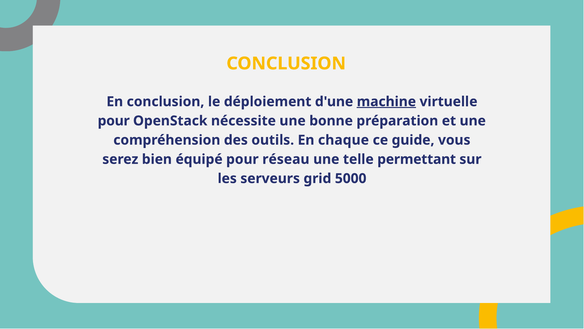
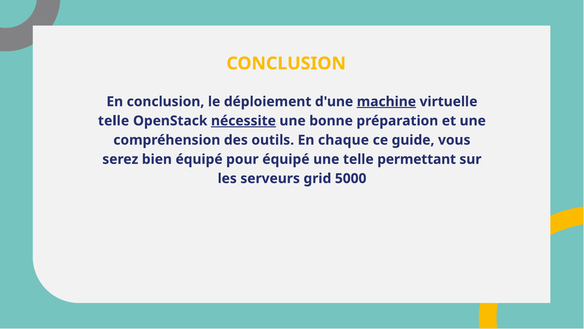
pour: pour -> telle (114, 121)
nécessite underline: none -> present (243, 121)
pour réseau: réseau -> équipé (286, 159)
